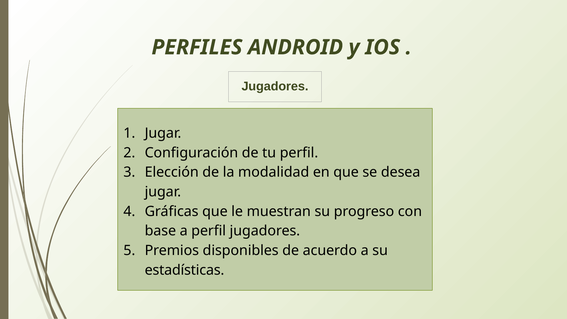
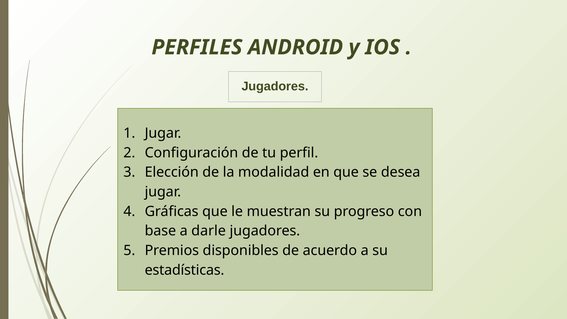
a perfil: perfil -> darle (209, 231)
